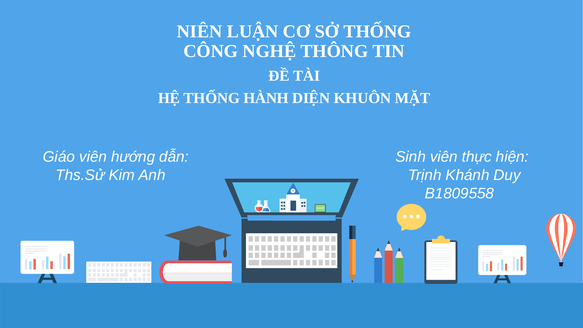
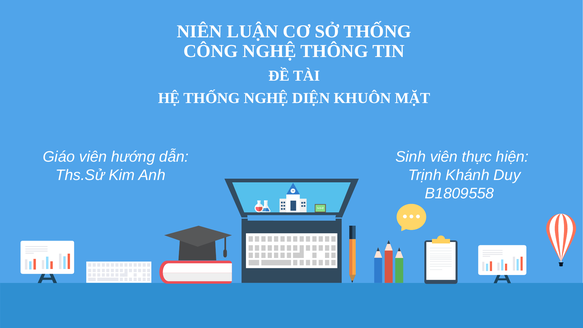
THỐNG HÀNH: HÀNH -> NGHỆ (266, 98)
